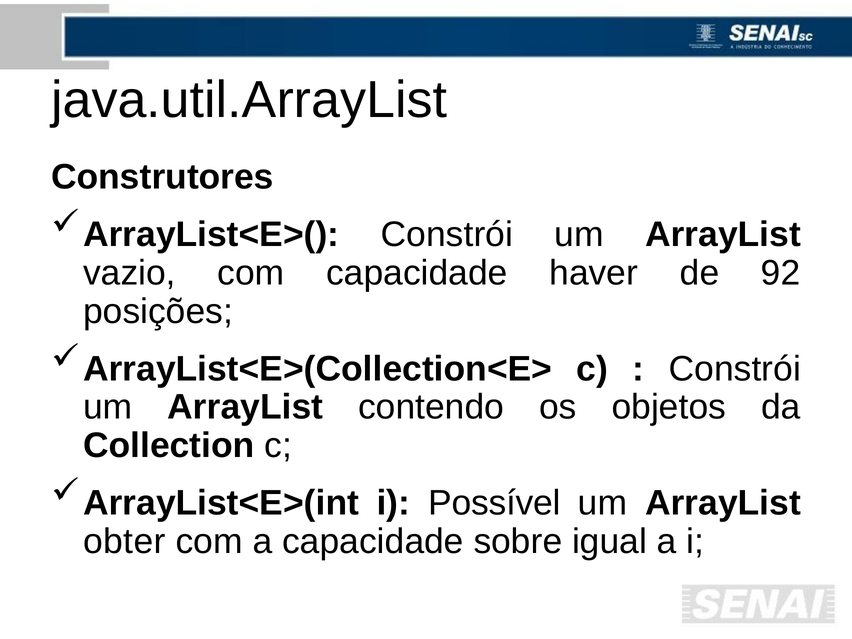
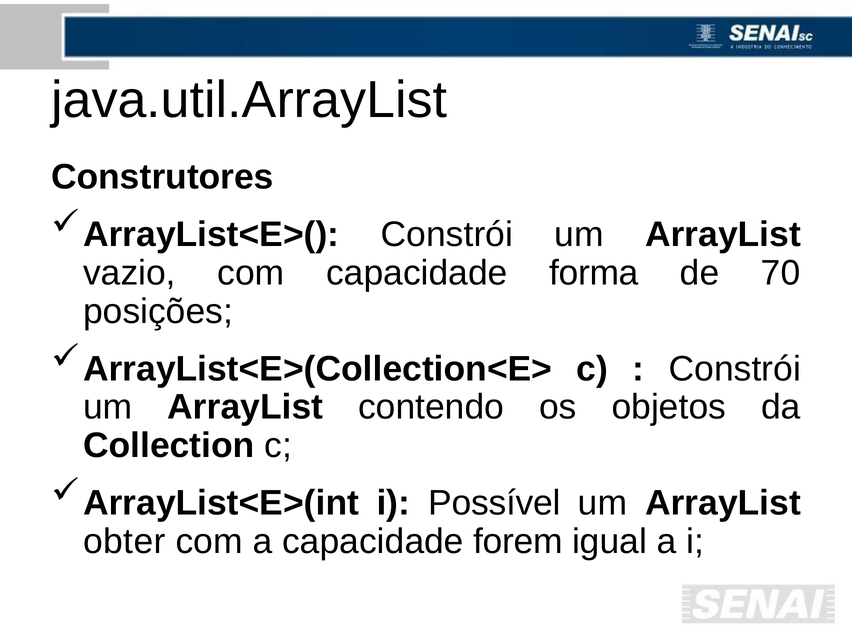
haver: haver -> forma (594, 273)
92: 92 -> 70 (781, 273)
sobre: sobre -> forem (518, 541)
